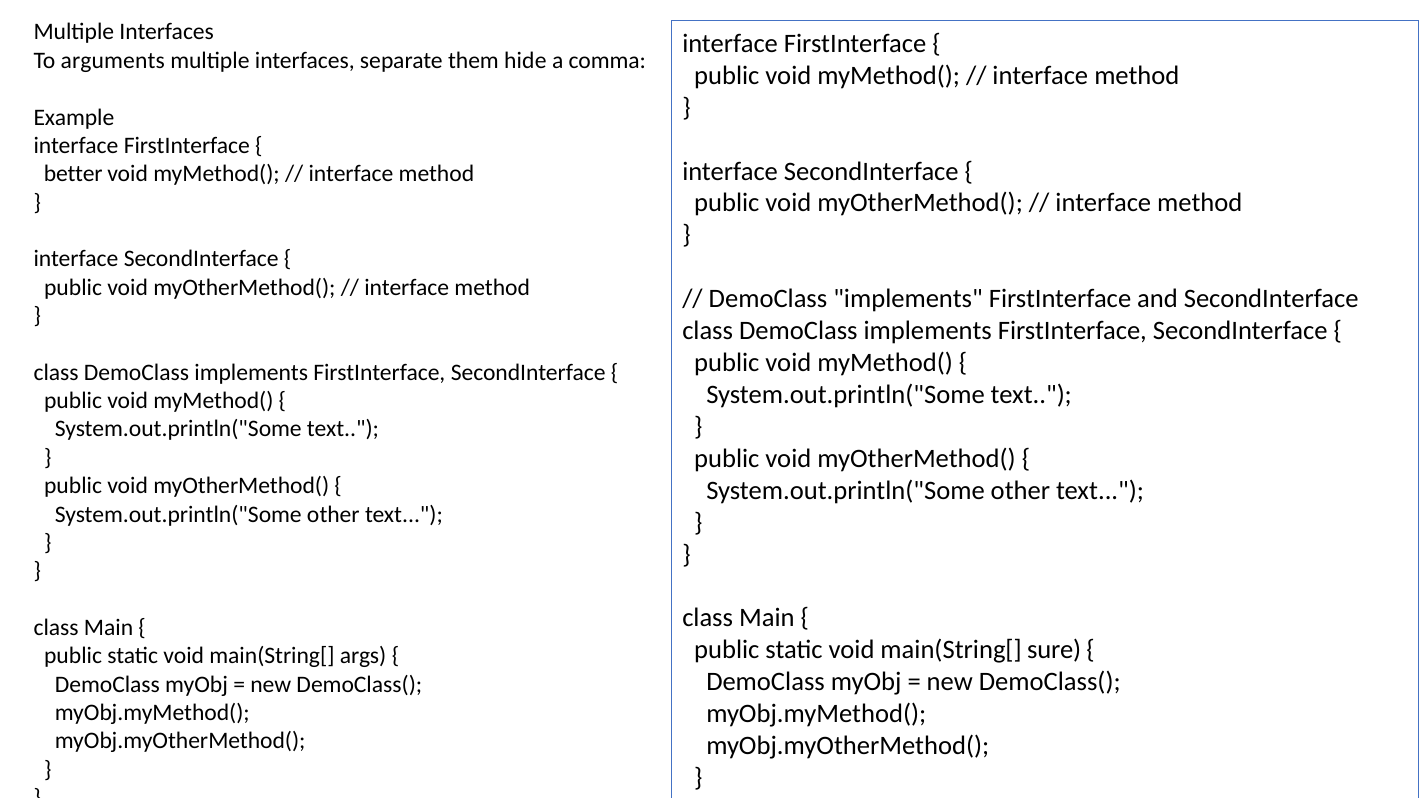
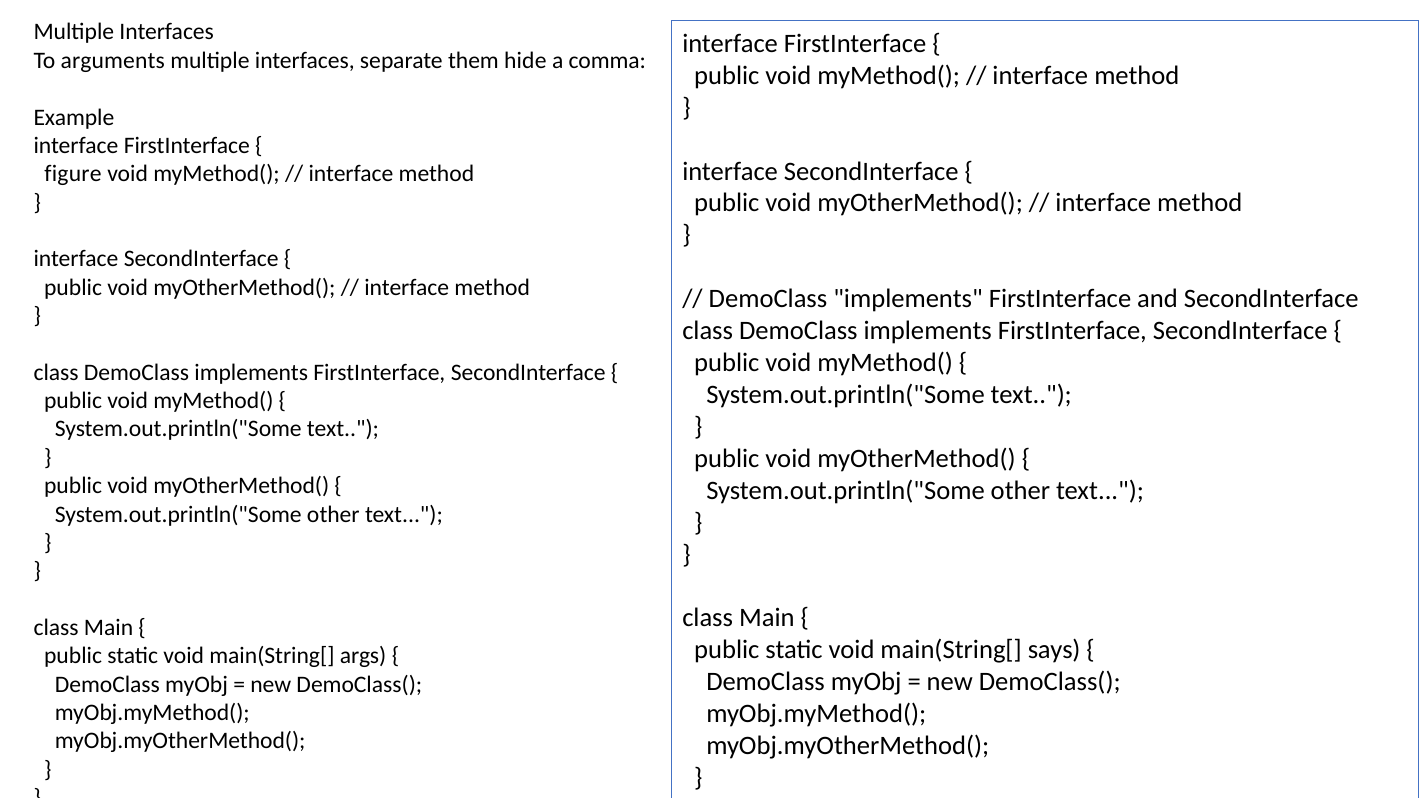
better: better -> figure (73, 174)
sure: sure -> says (1054, 650)
